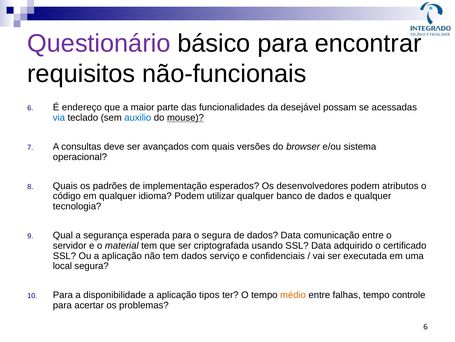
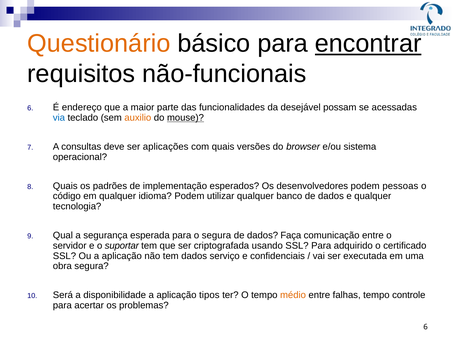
Questionário colour: purple -> orange (99, 43)
encontrar underline: none -> present (368, 43)
auxilio colour: blue -> orange (138, 117)
avançados: avançados -> aplicações (166, 146)
atributos: atributos -> pessoas (400, 185)
dados Data: Data -> Faça (291, 235)
material: material -> suportar (122, 245)
SSL Data: Data -> Para (321, 245)
local: local -> obra (62, 266)
Para: Para -> Será (63, 295)
